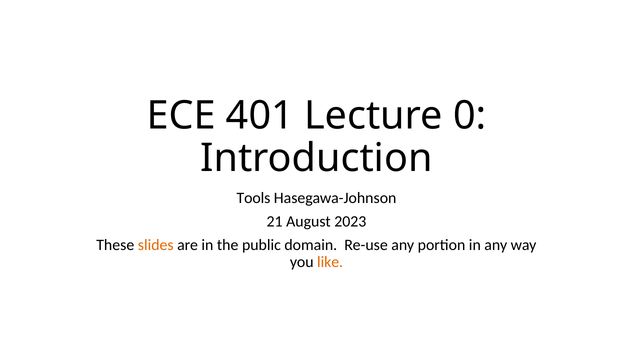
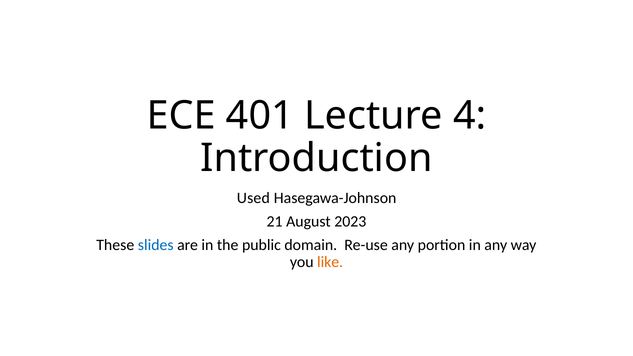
0: 0 -> 4 (470, 116)
Tools: Tools -> Used (253, 198)
slides colour: orange -> blue (156, 245)
